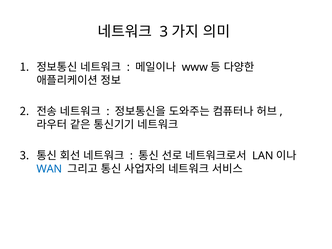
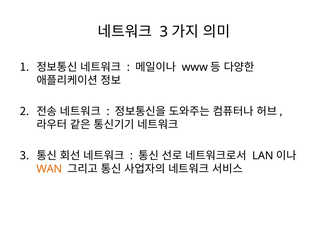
WAN colour: blue -> orange (49, 169)
